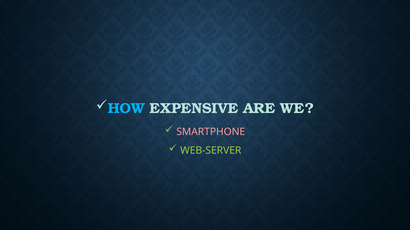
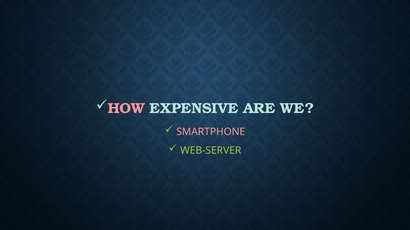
HOW colour: light blue -> pink (126, 109)
